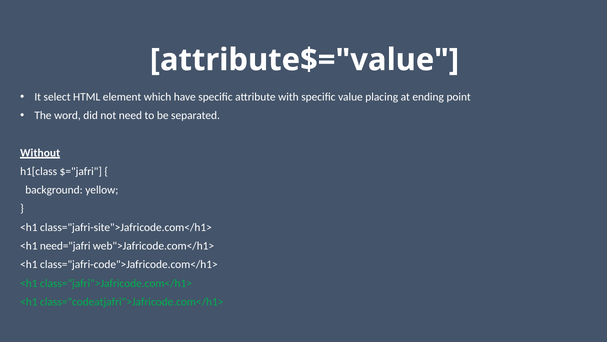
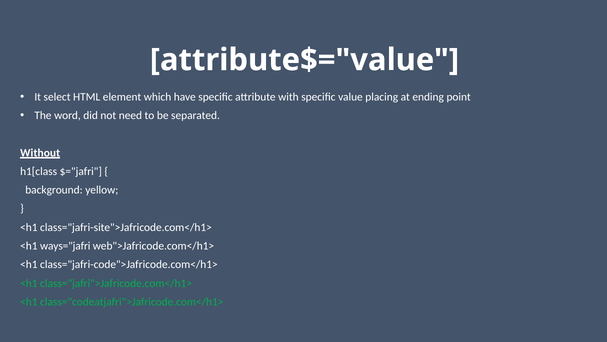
need="jafri: need="jafri -> ways="jafri (65, 246)
